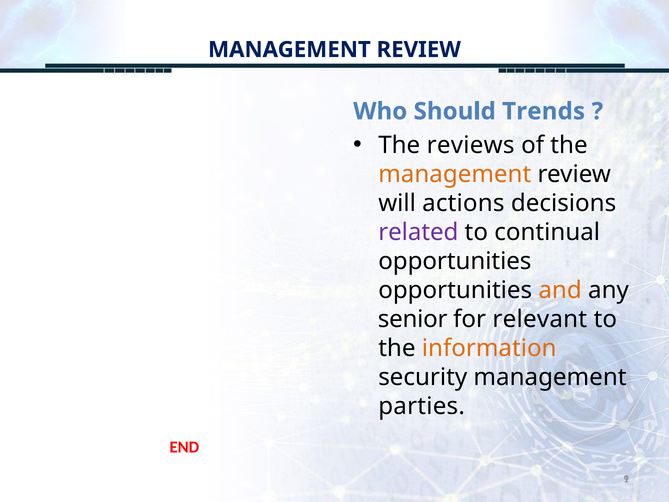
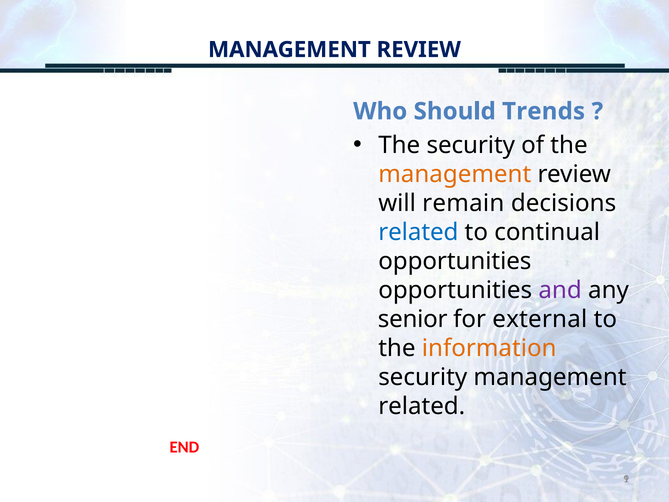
The reviews: reviews -> security (471, 145)
actions: actions -> remain (463, 203)
related colour: purple -> blue (418, 232)
and colour: orange -> purple (560, 290)
relevant: relevant -> external (540, 319)
parties: parties -> related (422, 406)
